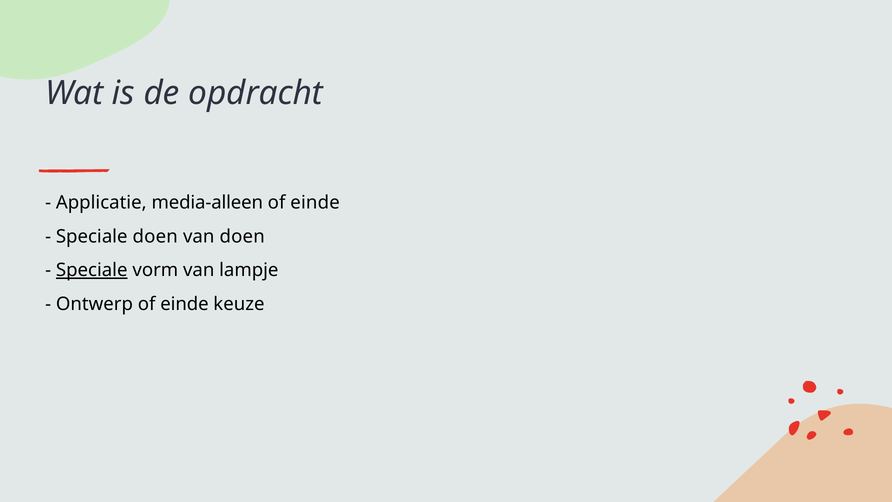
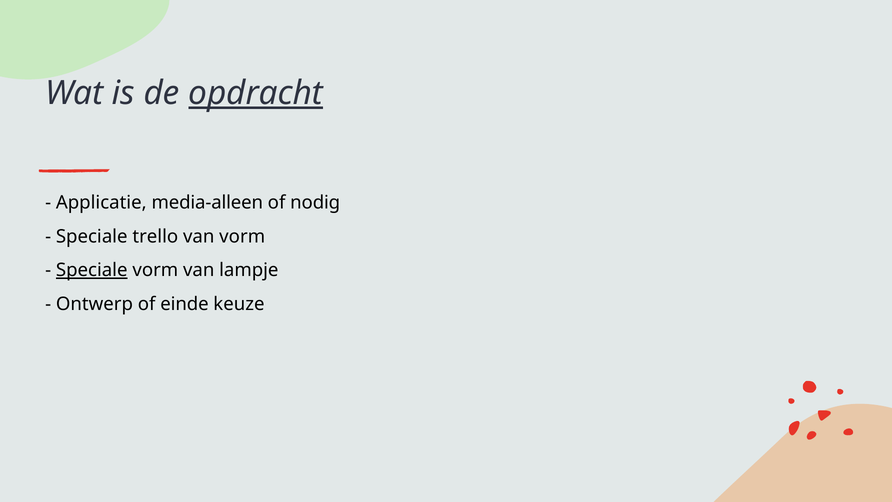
opdracht underline: none -> present (256, 93)
einde: einde -> nodig (315, 203)
Speciale doen: doen -> trello (155, 236)
van doen: doen -> vorm (242, 236)
